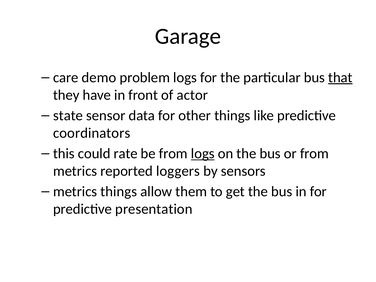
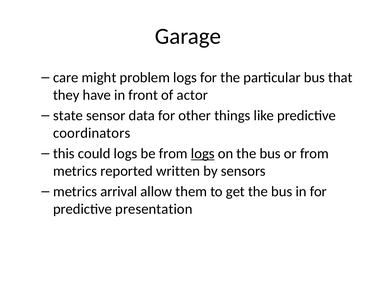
demo: demo -> might (99, 77)
that underline: present -> none (340, 77)
could rate: rate -> logs (126, 154)
loggers: loggers -> written (178, 171)
metrics things: things -> arrival (119, 192)
